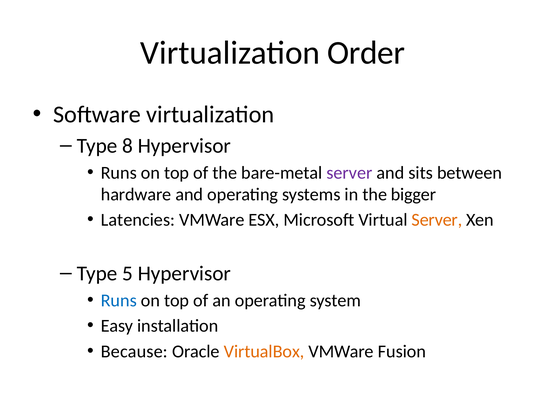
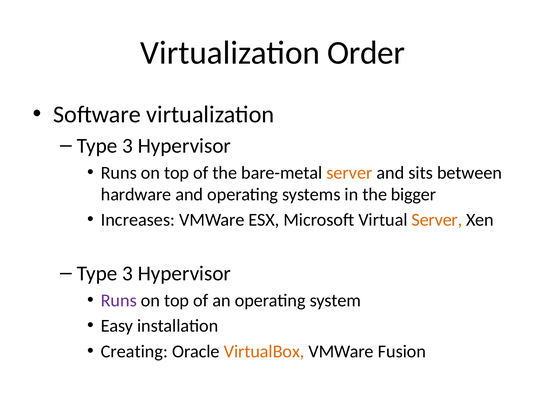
8: 8 -> 3 (128, 146)
server colour: purple -> orange (349, 173)
Latencies: Latencies -> Increases (138, 220)
5: 5 -> 3 (128, 273)
Runs colour: blue -> purple (119, 300)
Because: Because -> Creating (134, 351)
